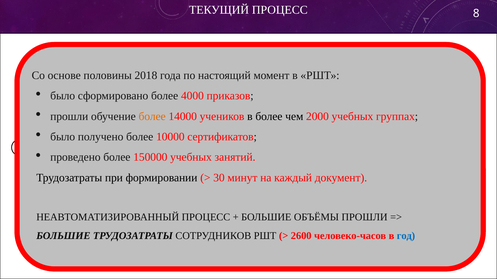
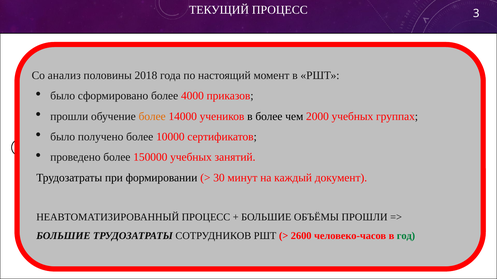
8: 8 -> 3 (476, 13)
основе: основе -> анализ (64, 76)
год colour: blue -> green (406, 236)
